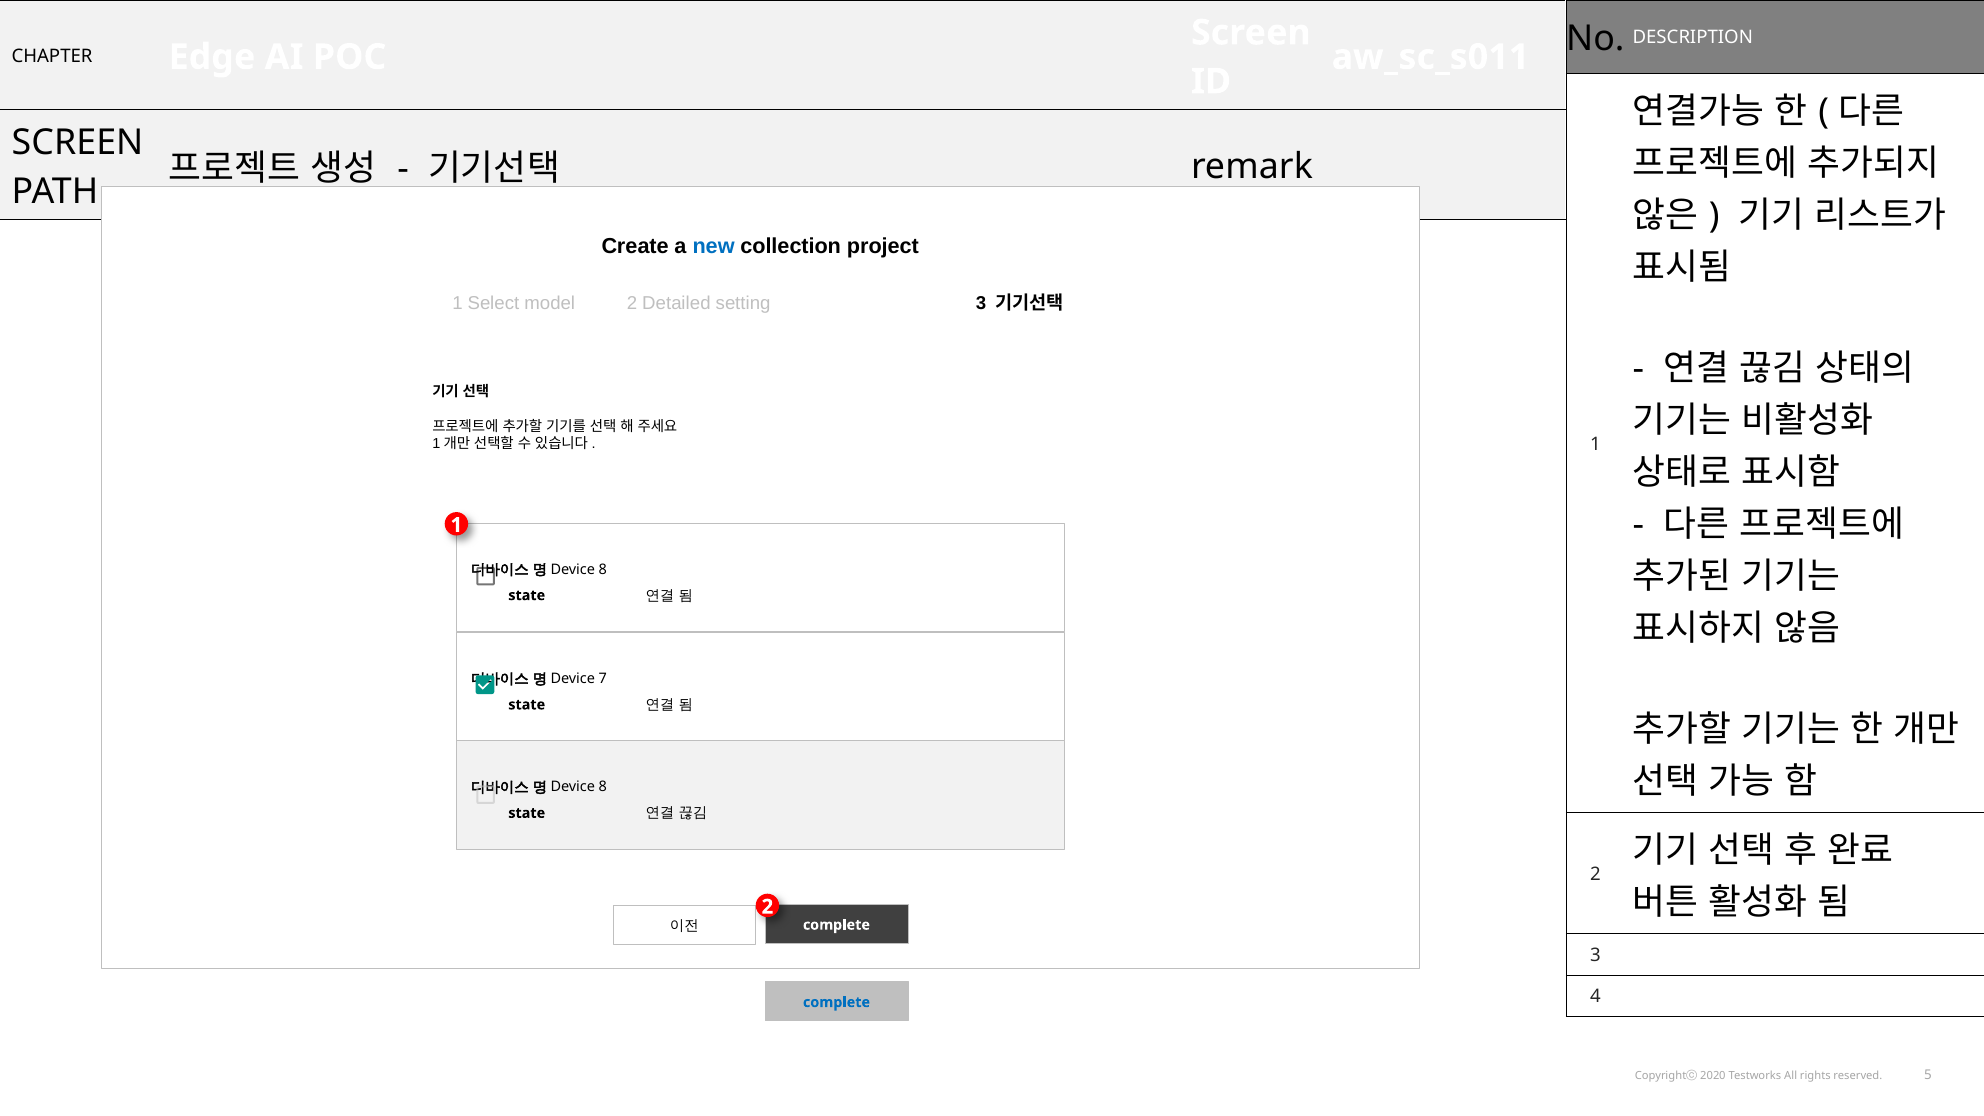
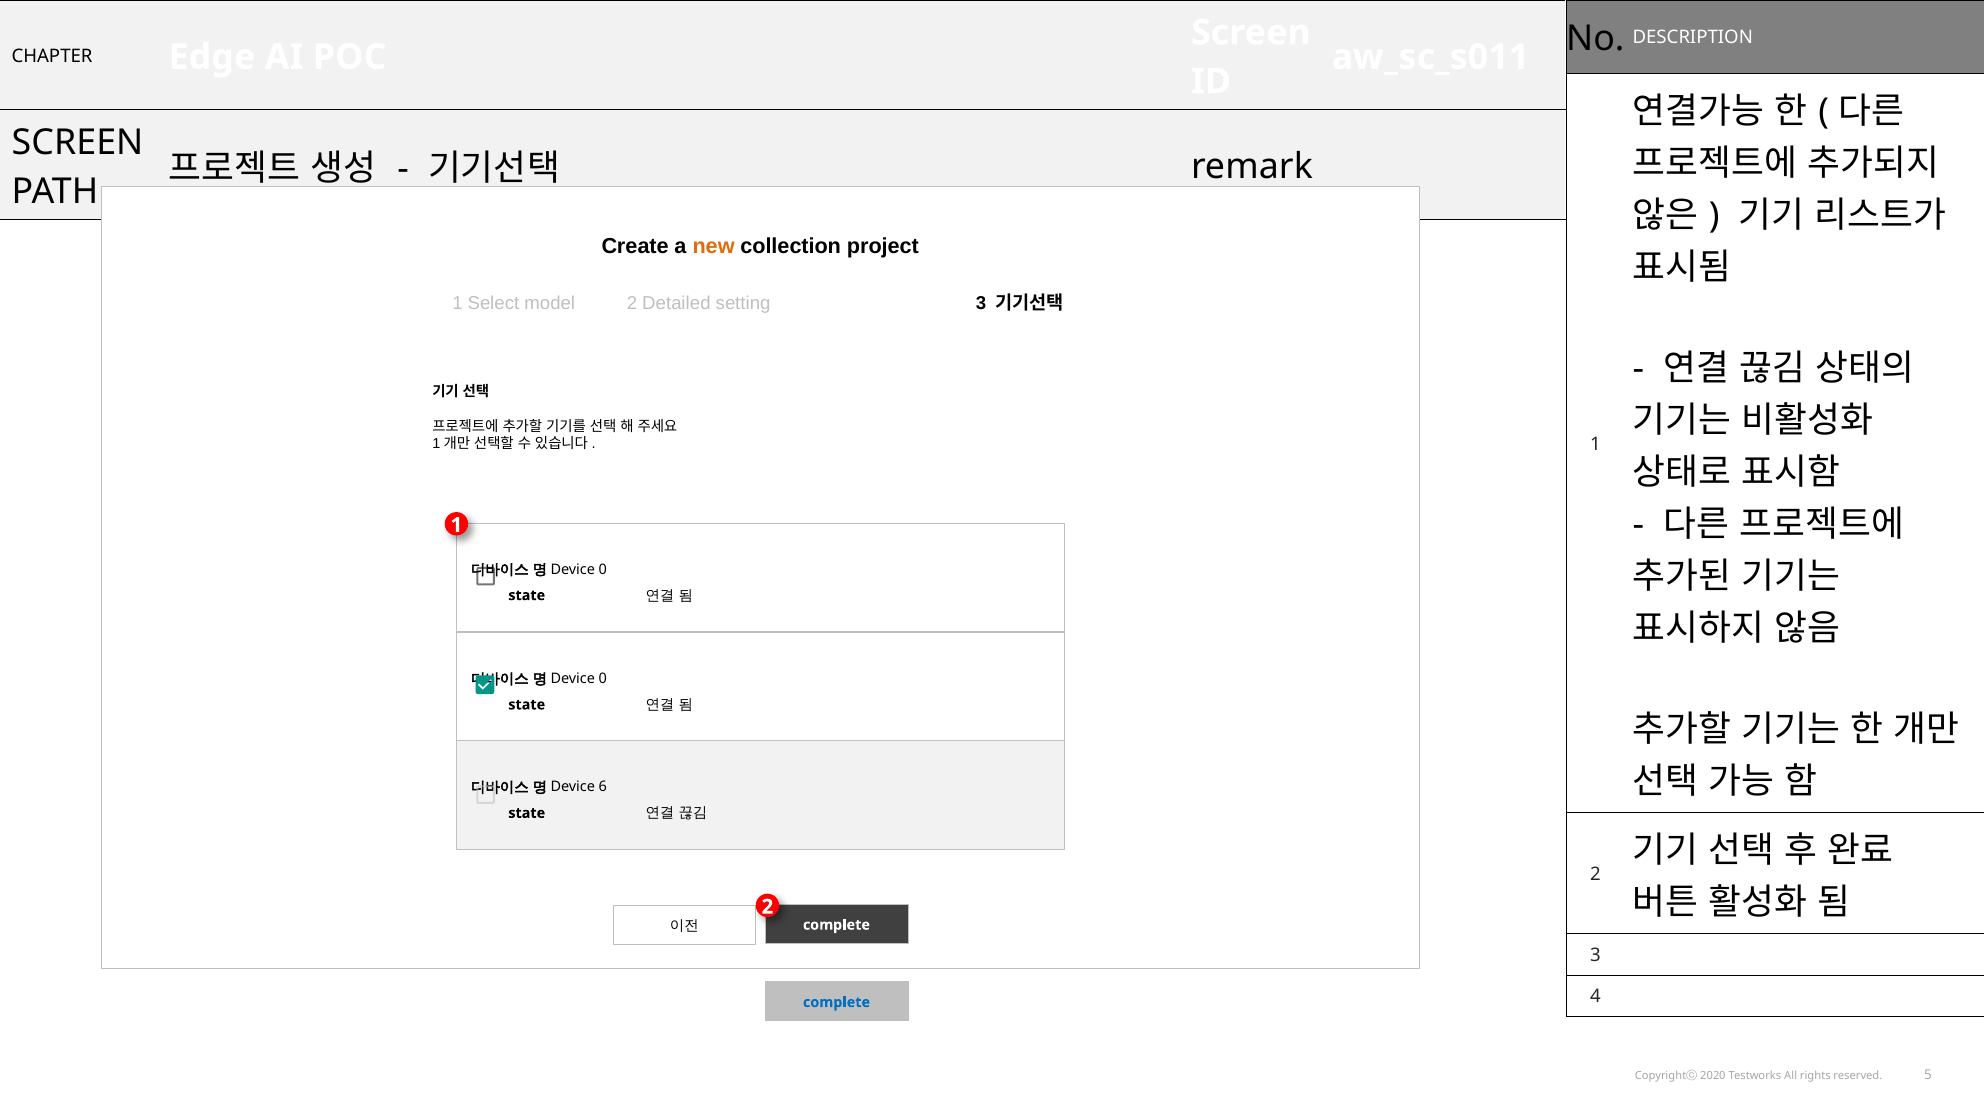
new colour: blue -> orange (714, 246)
8: 8 -> 0 (603, 569)
7: 7 -> 0 (603, 679)
8: 8 -> 6 (603, 787)
